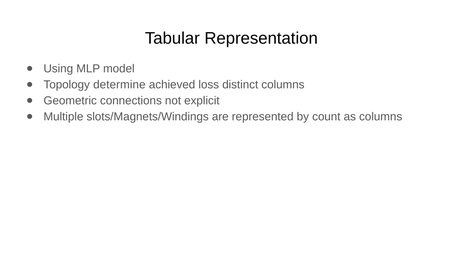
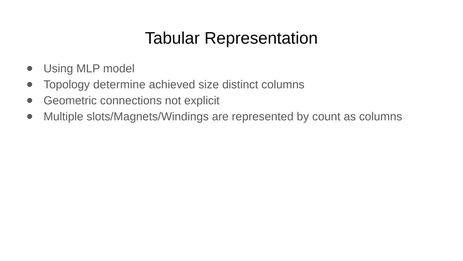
loss: loss -> size (209, 84)
